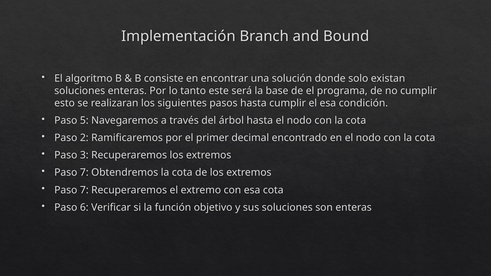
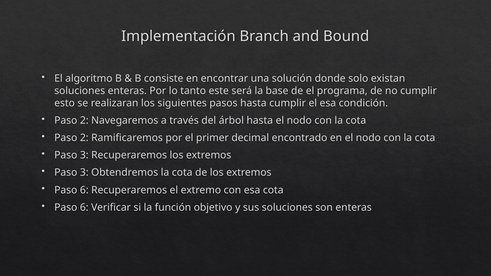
5: 5 -> 2 (84, 120)
7: 7 -> 3 (84, 173)
7: 7 -> 6 (84, 190)
